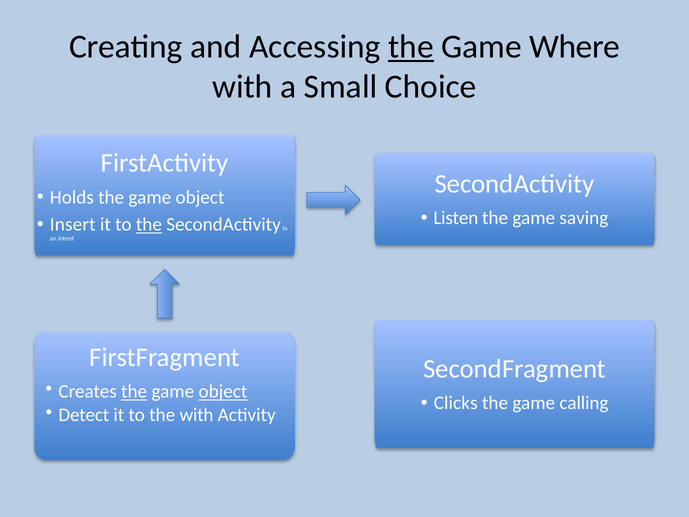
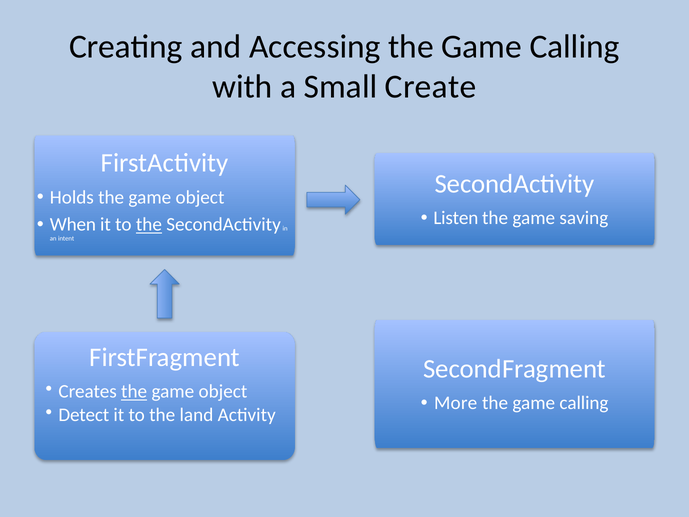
the underline: present -> none (411, 47)
Where: Where -> Calling (574, 47)
Choice: Choice -> Create (431, 87)
Insert: Insert -> When (73, 225)
object underline: present -> none (223, 391)
Clicks: Clicks -> More (456, 403)
the with: with -> land (196, 415)
